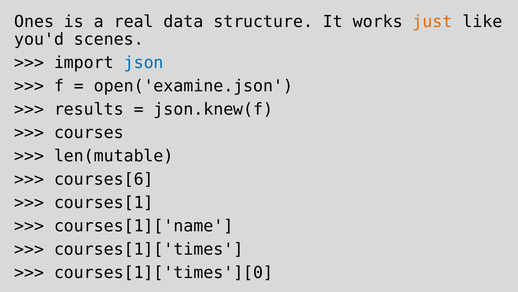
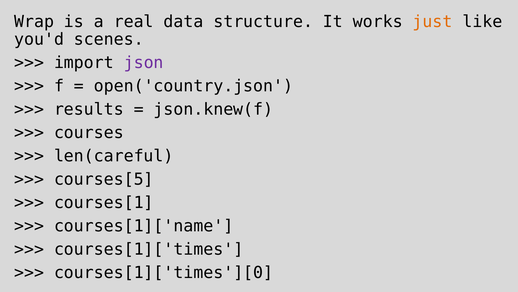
Ones: Ones -> Wrap (34, 22)
json colour: blue -> purple (144, 63)
open('examine.json: open('examine.json -> open('country.json (193, 86)
len(mutable: len(mutable -> len(careful (114, 156)
courses[6: courses[6 -> courses[5 (104, 179)
